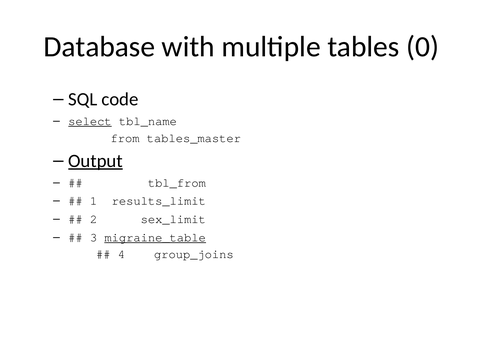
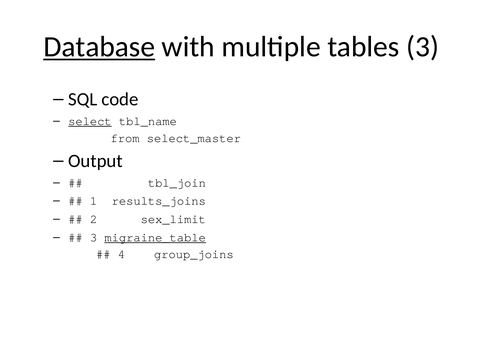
Database underline: none -> present (99, 47)
tables 0: 0 -> 3 (423, 47)
tables_master: tables_master -> select_master (194, 138)
Output underline: present -> none (95, 161)
tbl_from: tbl_from -> tbl_join (177, 183)
results_limit: results_limit -> results_joins (159, 201)
